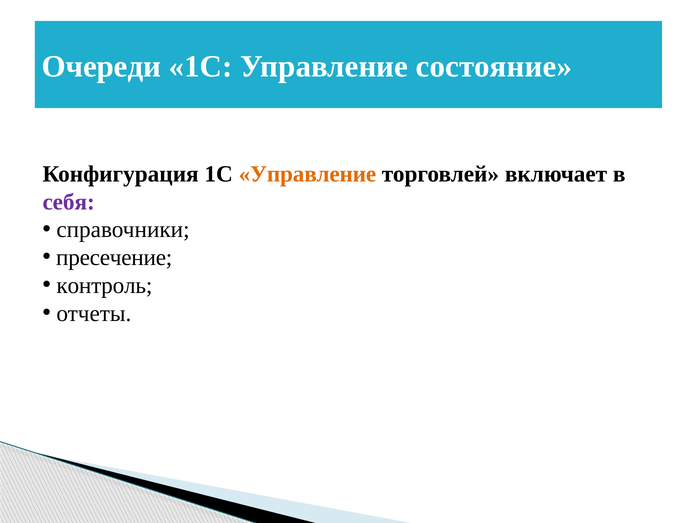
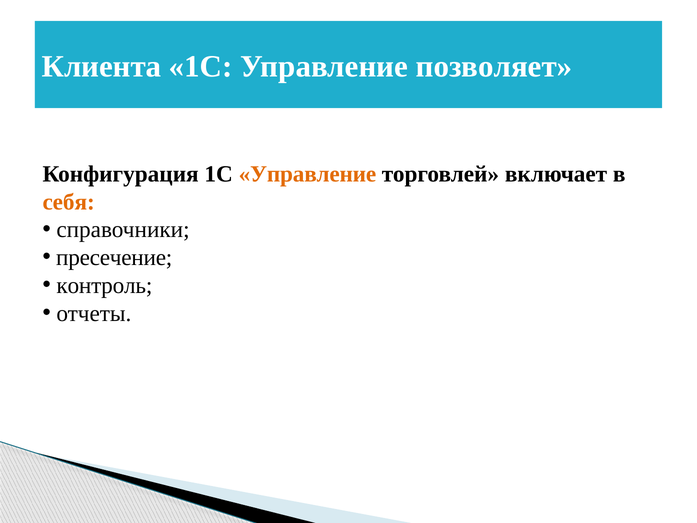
Очереди: Очереди -> Клиента (101, 67)
состояние: состояние -> позволяет (494, 67)
себя colour: purple -> orange (69, 202)
